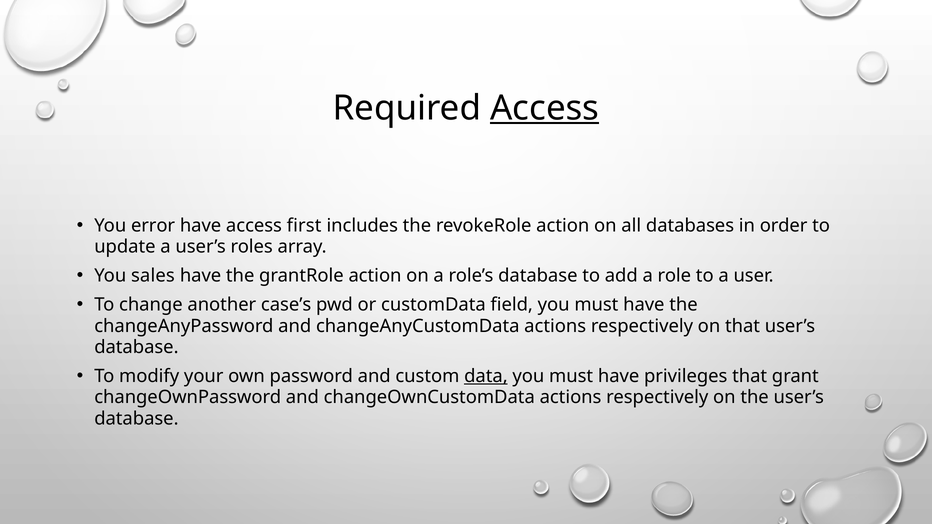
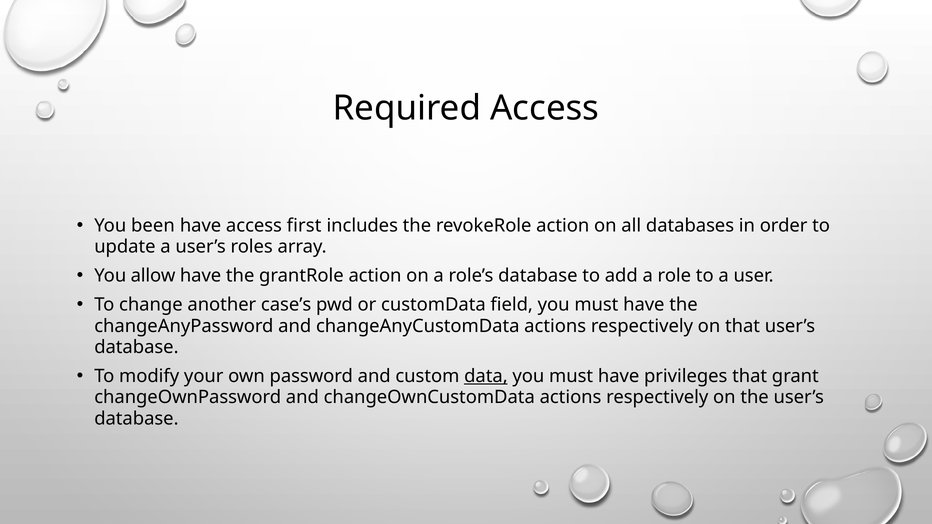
Access underline: present -> none (545, 108)
error: error -> been (153, 226)
sales: sales -> allow (153, 276)
